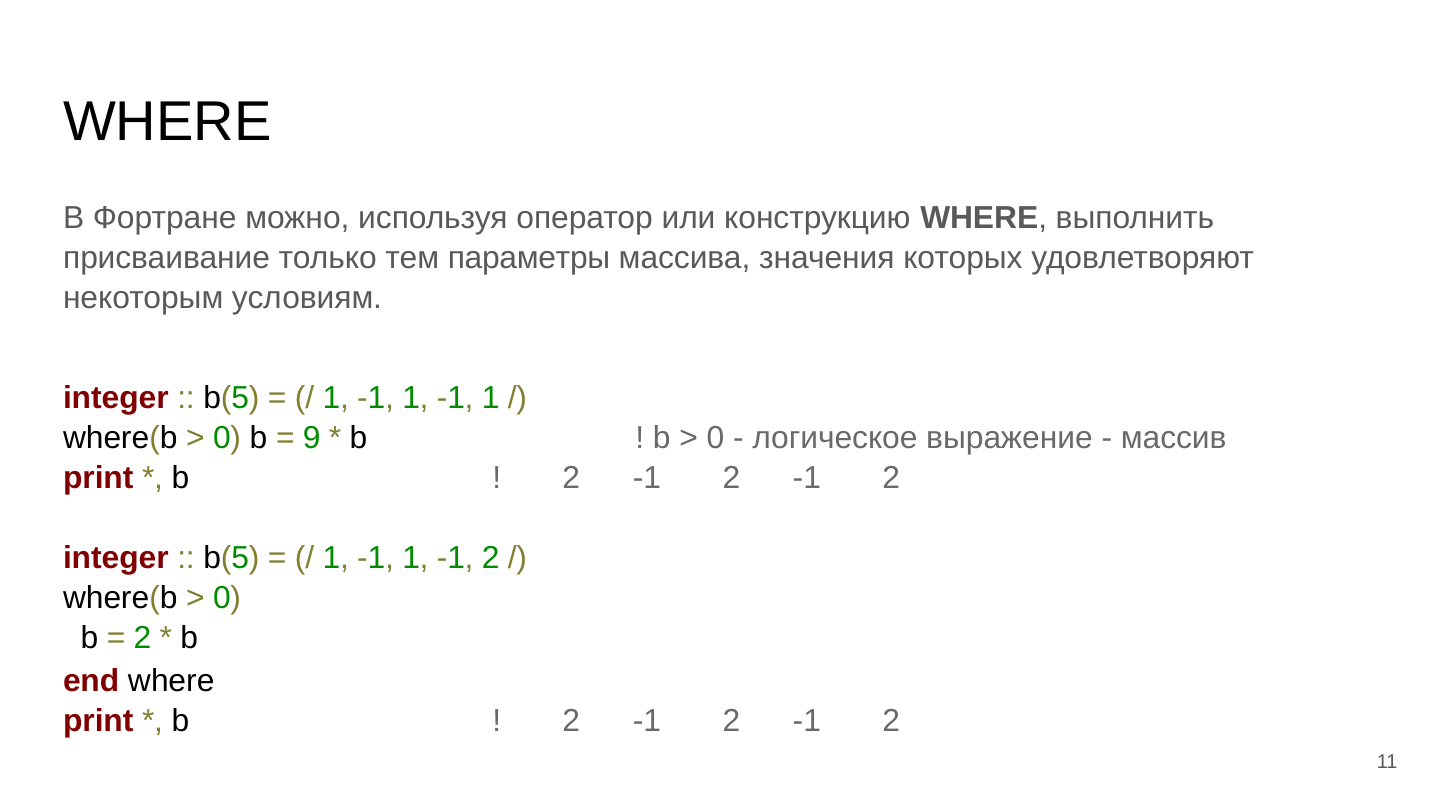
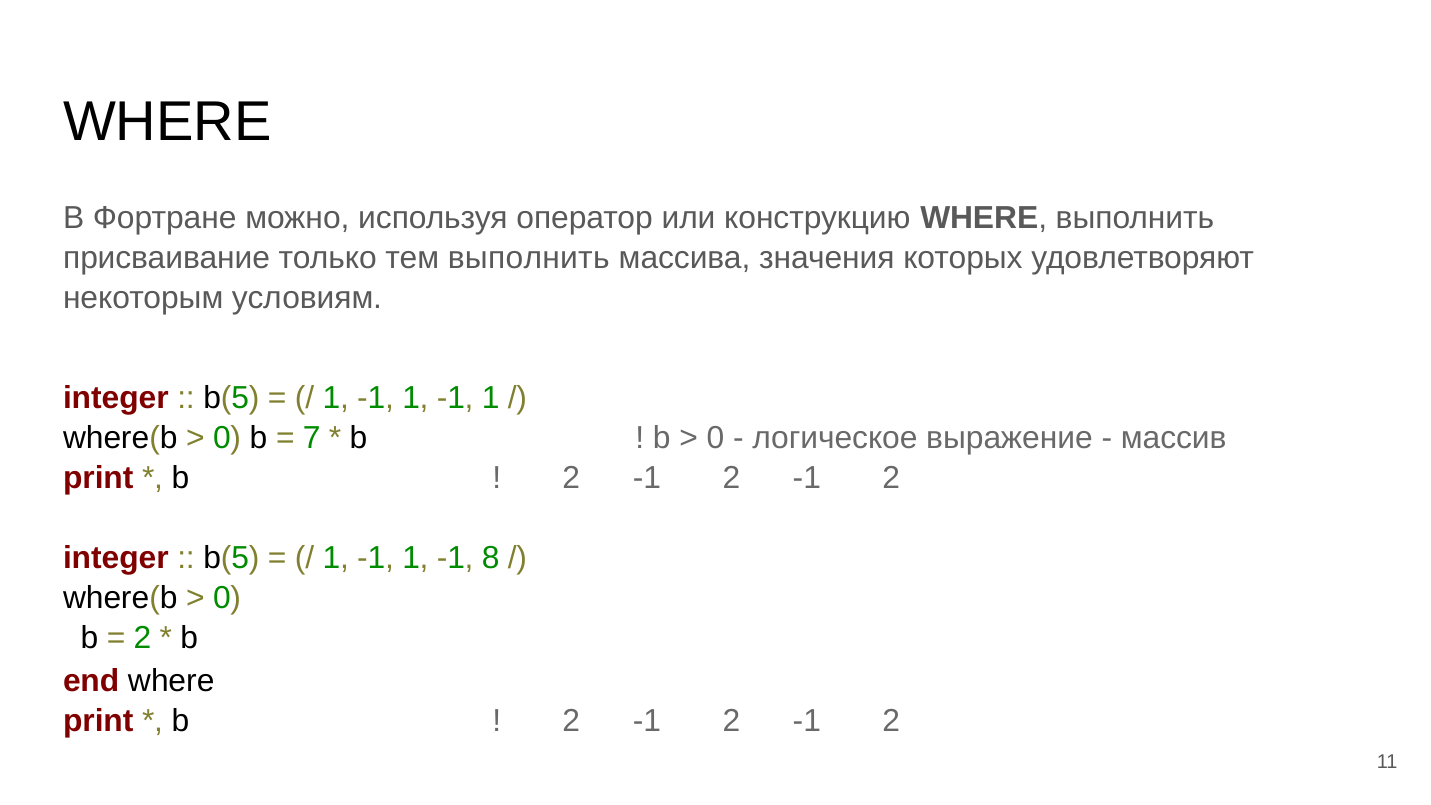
тем параметры: параметры -> выполнить (529, 258)
9: 9 -> 7 (312, 438)
1 -1 2: 2 -> 8 (491, 558)
